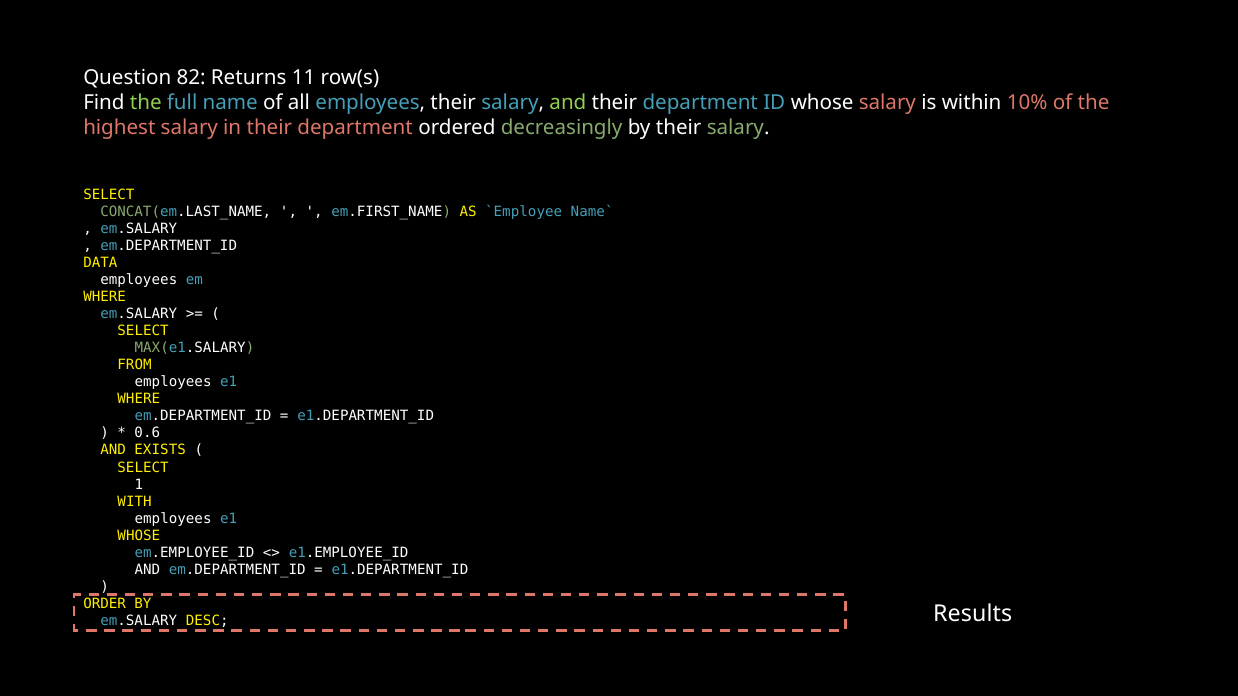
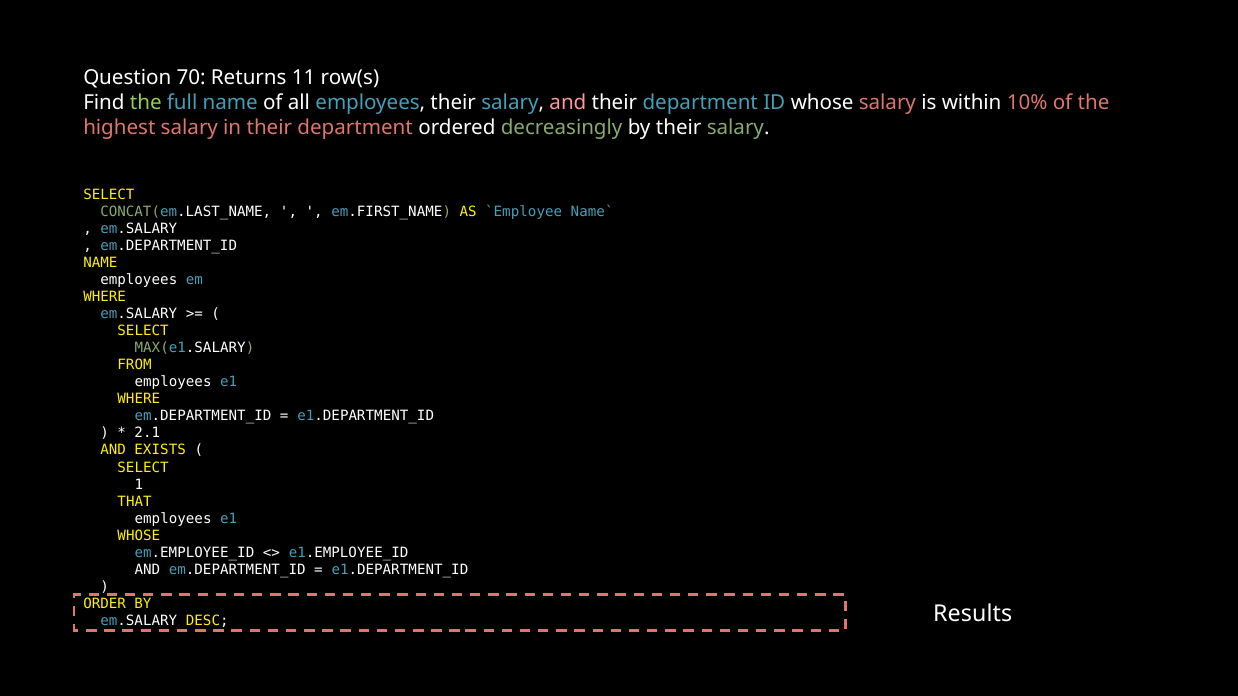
82: 82 -> 70 (191, 78)
and colour: light green -> pink (568, 103)
DATA: DATA -> NAME (100, 263)
0.6: 0.6 -> 2.1 (147, 434)
WITH: WITH -> THAT (135, 502)
